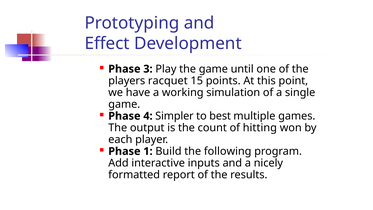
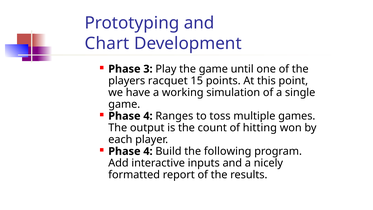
Effect: Effect -> Chart (107, 43)
Simpler: Simpler -> Ranges (174, 116)
best: best -> toss (220, 116)
1: 1 -> 4 (148, 151)
